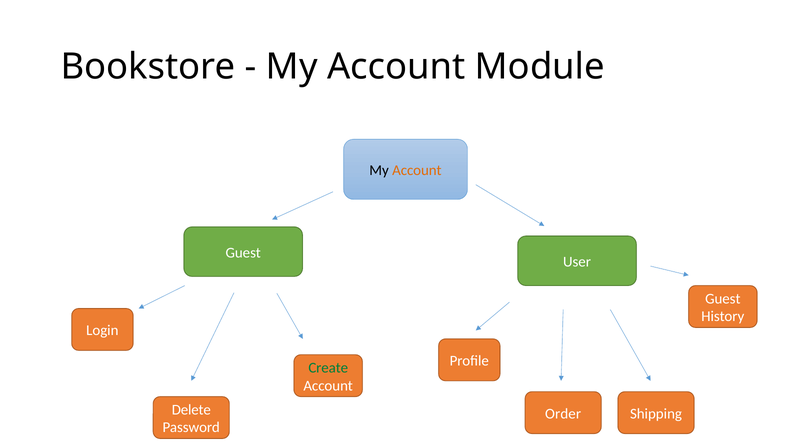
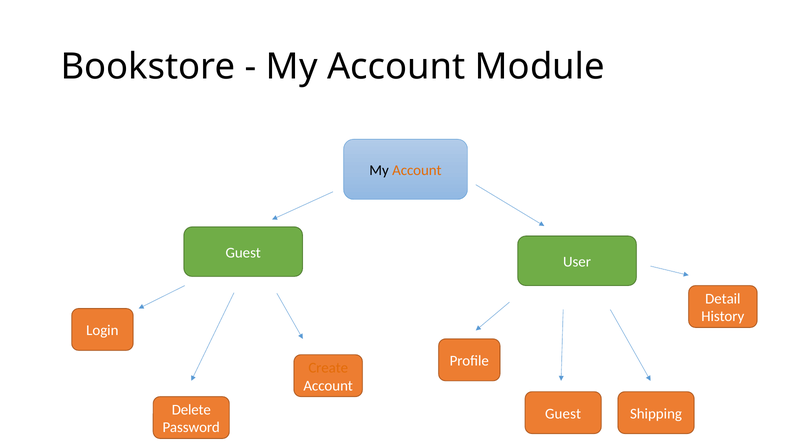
Guest: Guest -> Detail (723, 299)
Create colour: green -> orange (328, 368)
Order: Order -> Guest (563, 414)
